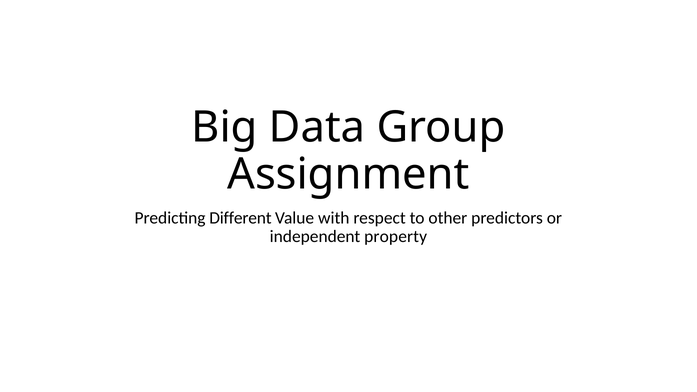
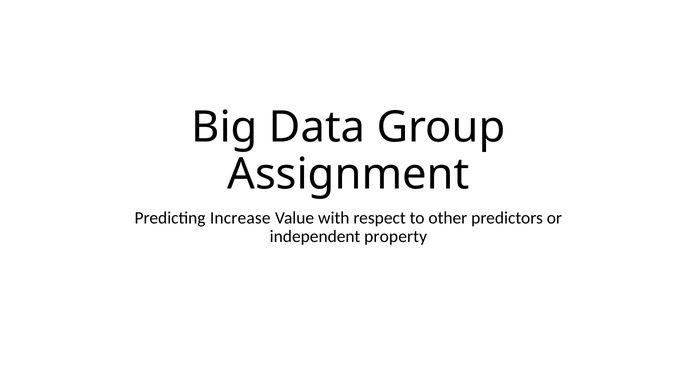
Different: Different -> Increase (240, 218)
